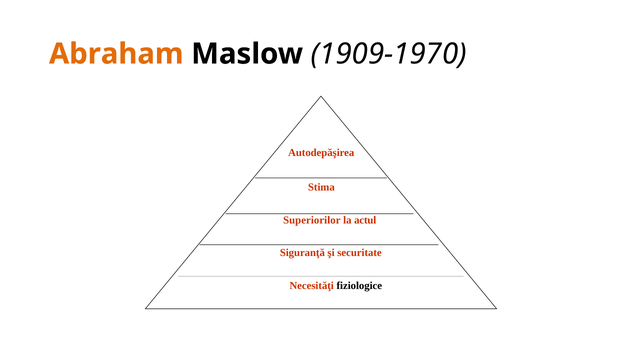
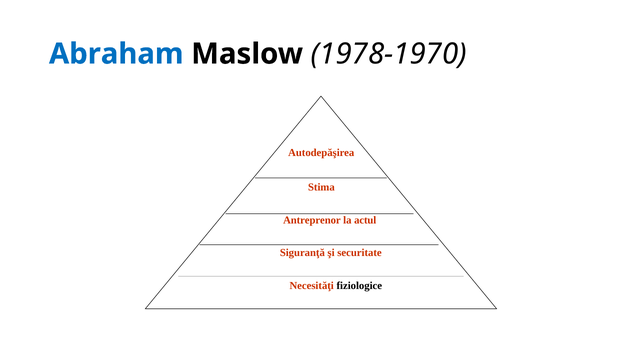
Abraham colour: orange -> blue (116, 54)
1909-1970: 1909-1970 -> 1978-1970 (389, 54)
Superiorilor: Superiorilor -> Antreprenor (312, 220)
